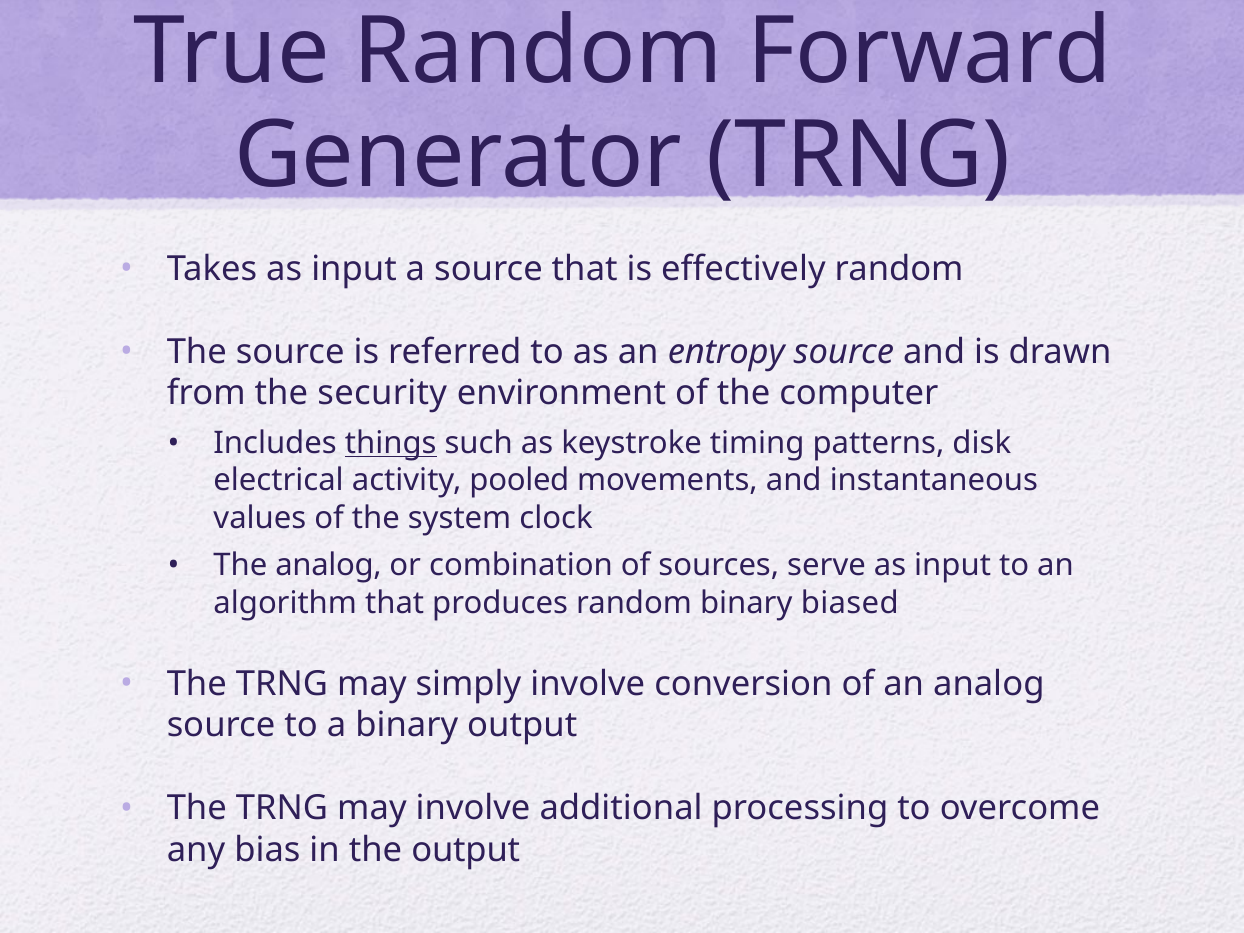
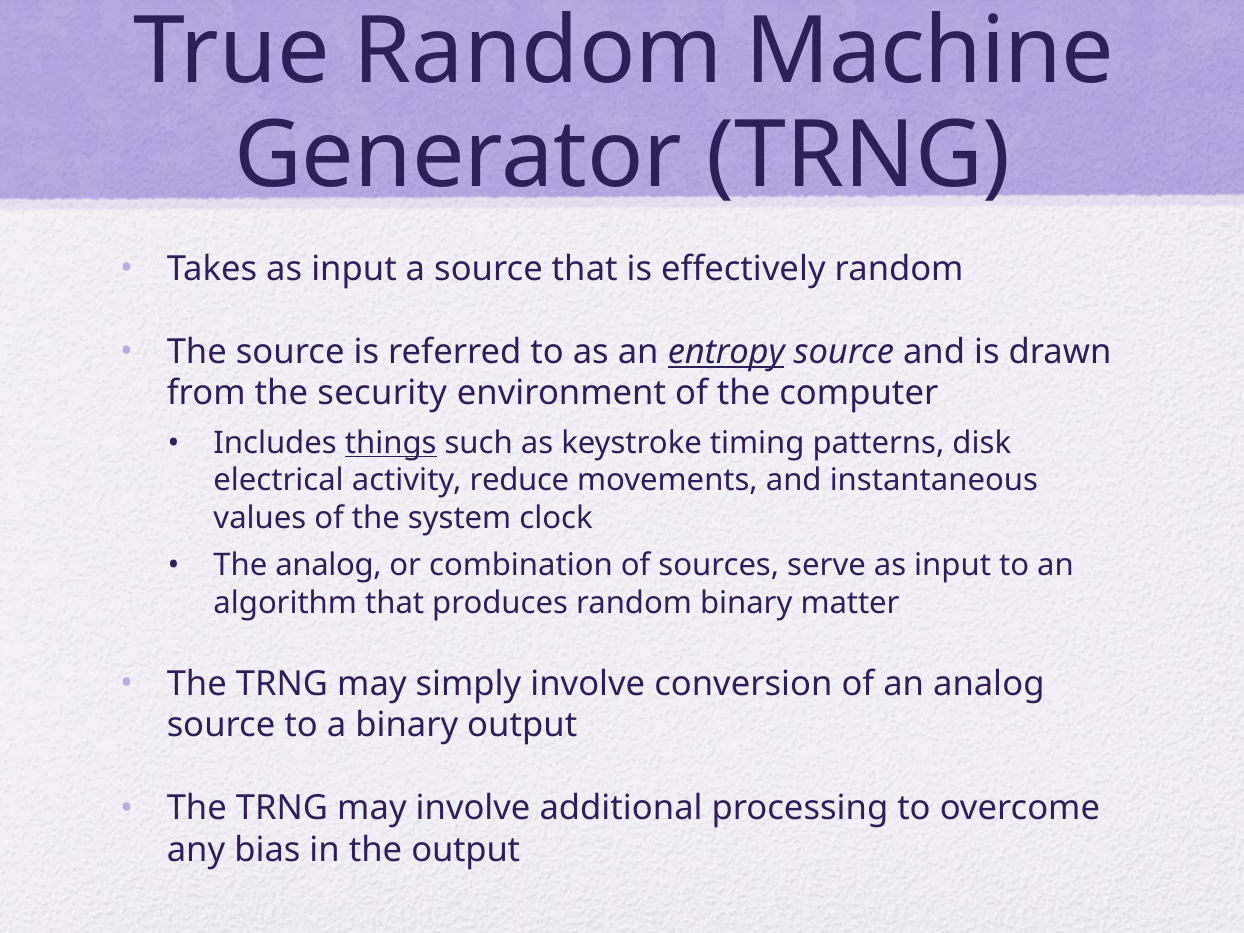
Forward: Forward -> Machine (930, 52)
entropy underline: none -> present (726, 352)
pooled: pooled -> reduce (519, 480)
biased: biased -> matter (850, 603)
